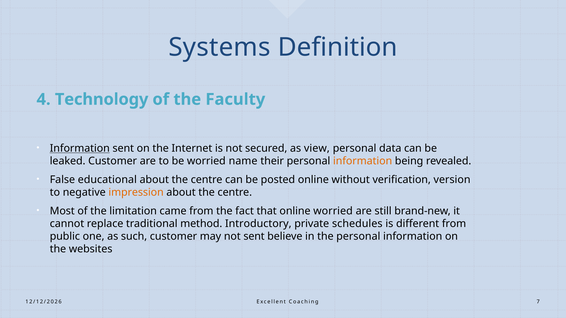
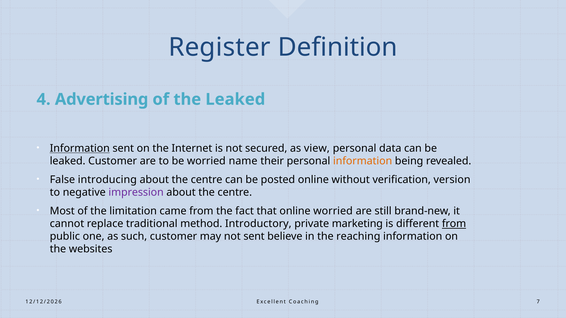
Systems: Systems -> Register (220, 47)
Technology: Technology -> Advertising (102, 99)
the Faculty: Faculty -> Leaked (235, 99)
educational: educational -> introducing (107, 180)
impression colour: orange -> purple (136, 193)
schedules: schedules -> marketing (357, 224)
from underline: none -> present (454, 224)
the personal: personal -> reaching (358, 237)
